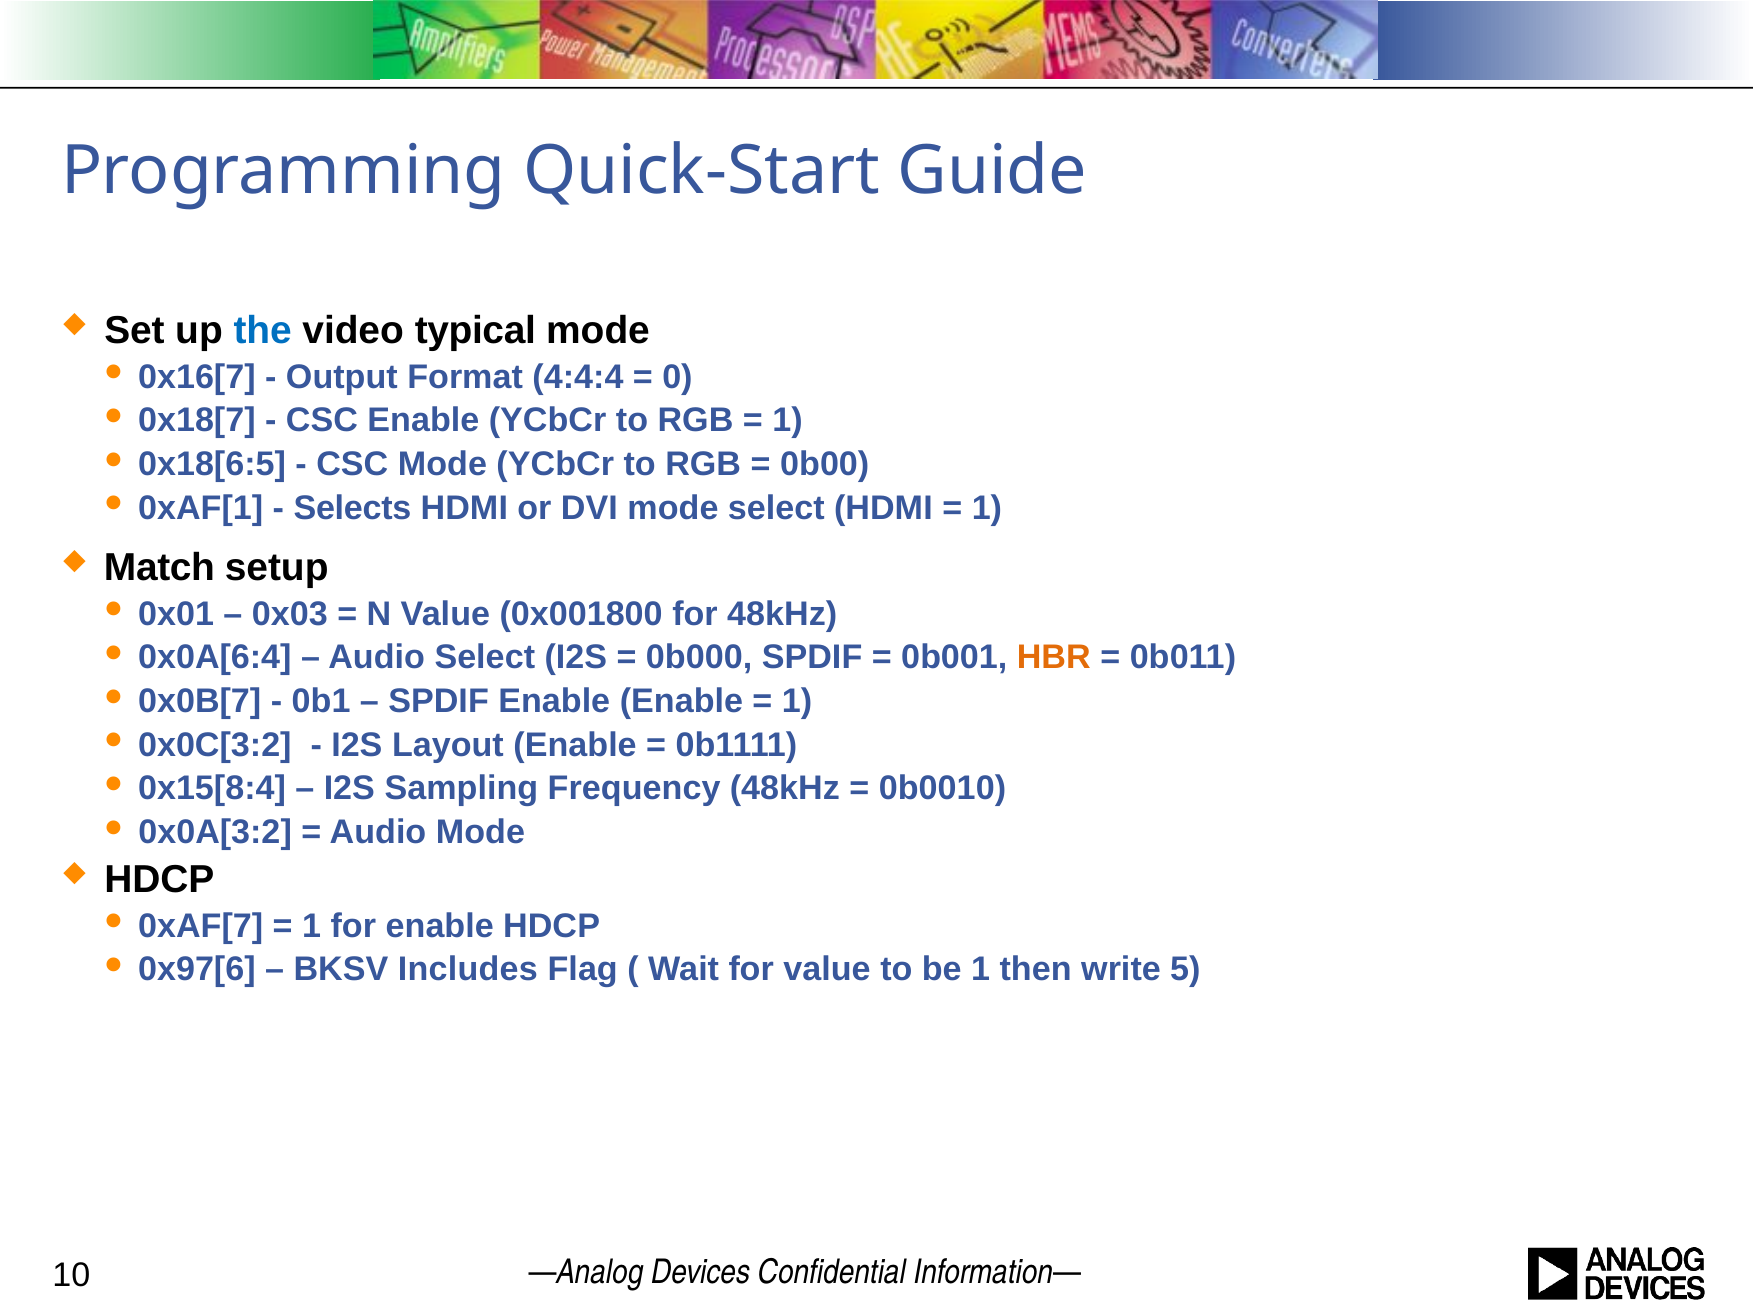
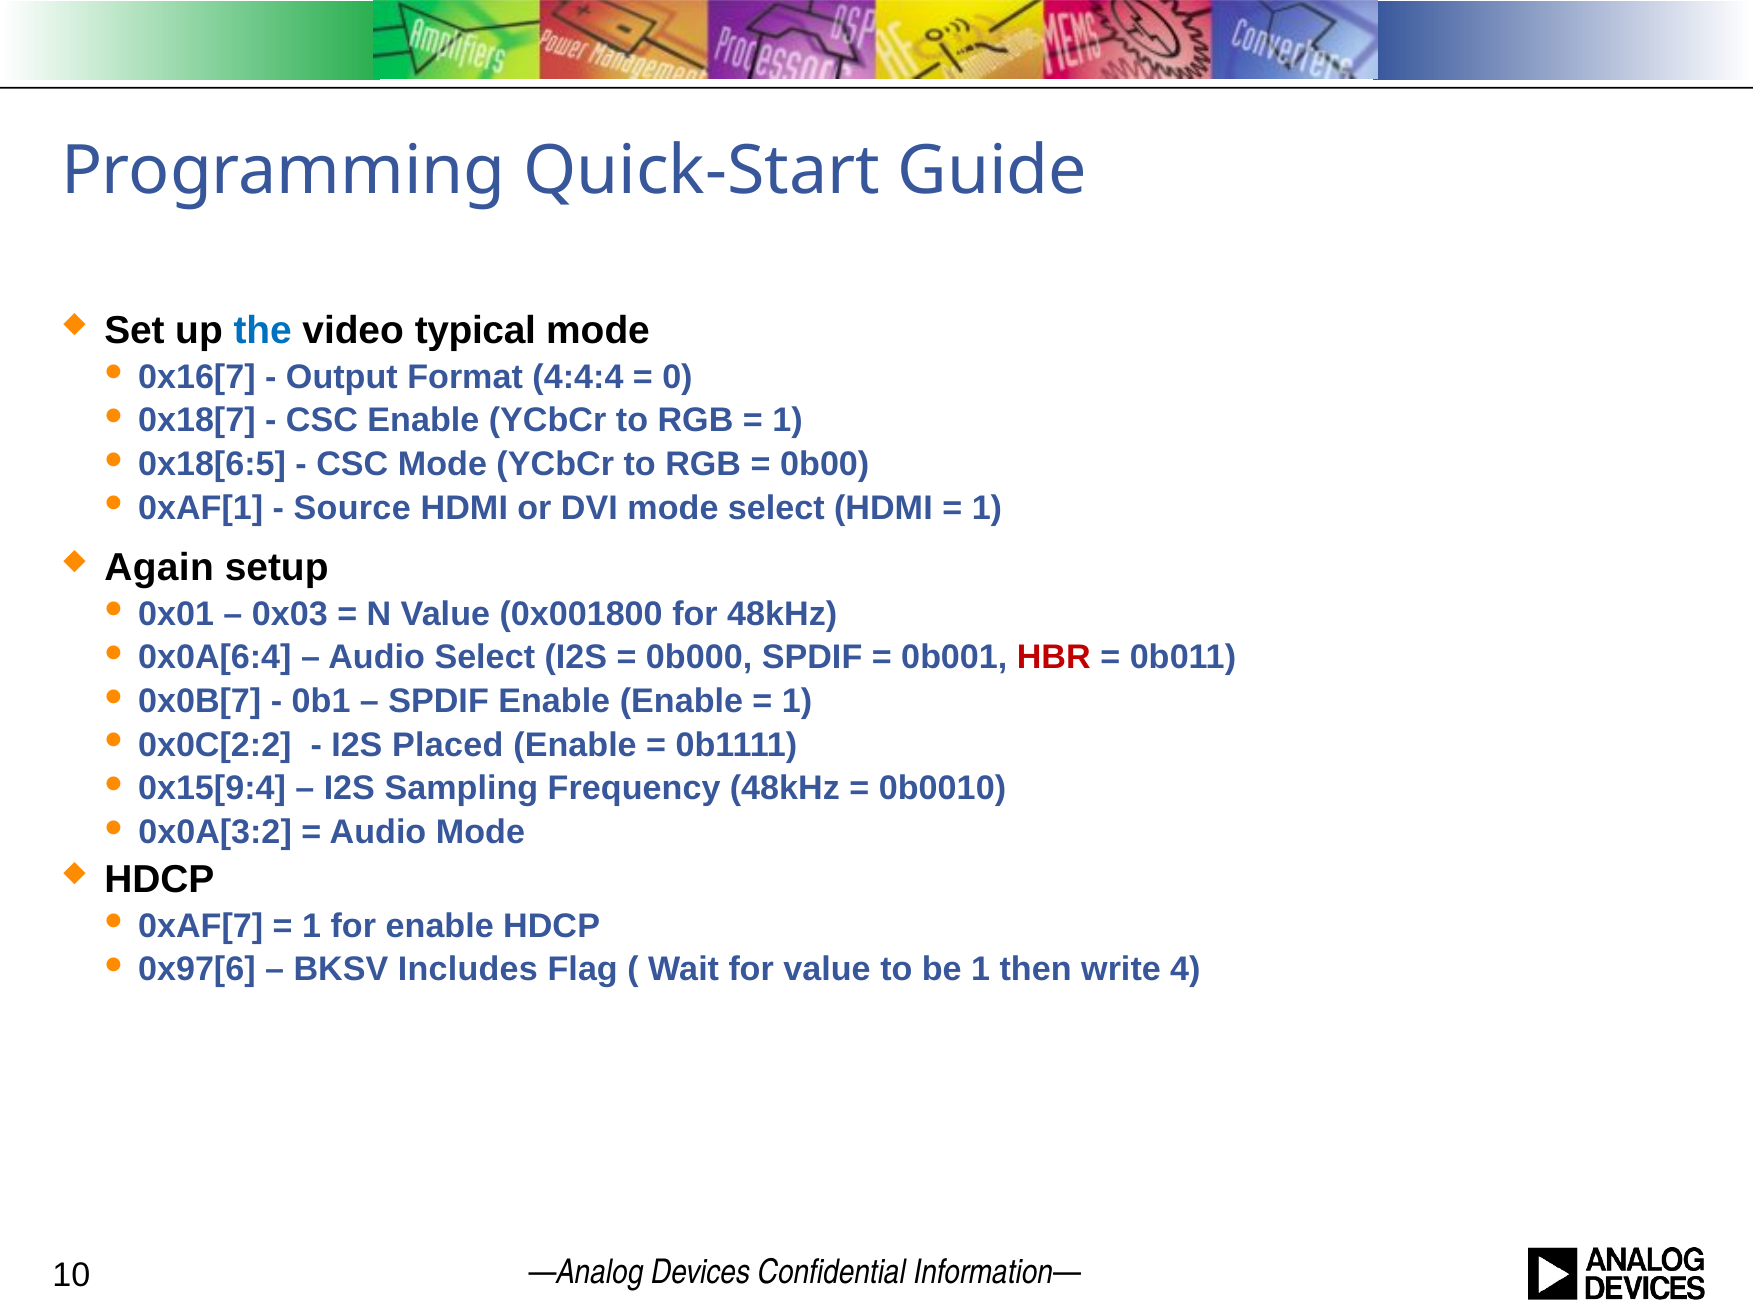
Selects: Selects -> Source (352, 508)
Match: Match -> Again (159, 567)
HBR colour: orange -> red (1054, 657)
0x0C[3:2: 0x0C[3:2 -> 0x0C[2:2 (215, 745)
Layout: Layout -> Placed (448, 745)
0x15[8:4: 0x15[8:4 -> 0x15[9:4 (212, 789)
5: 5 -> 4 (1185, 969)
